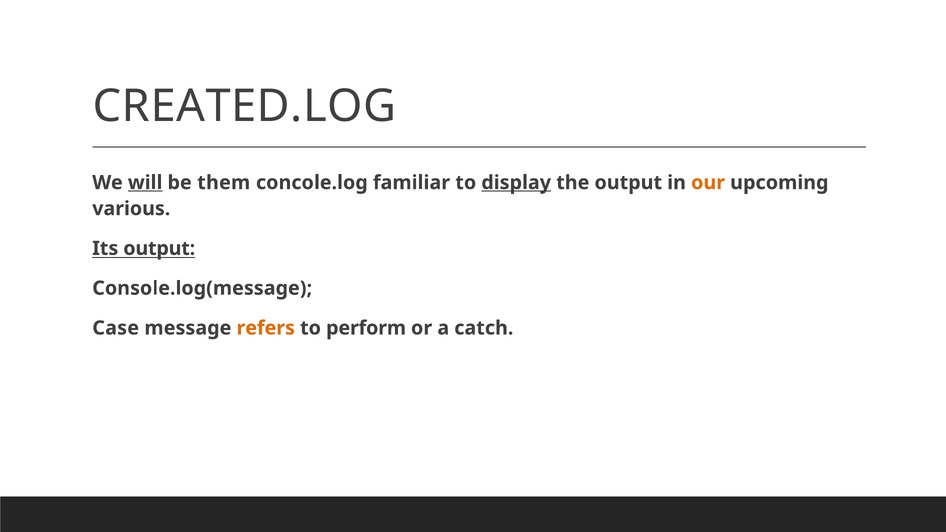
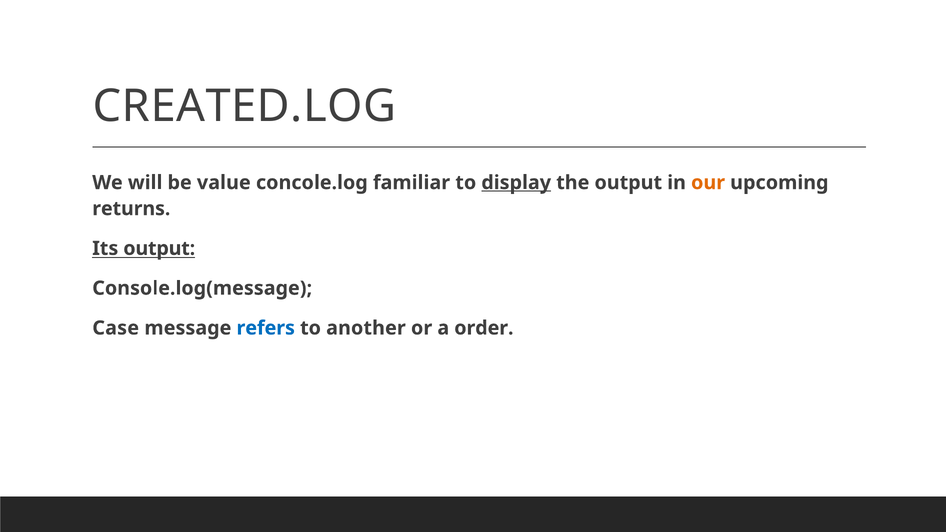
will underline: present -> none (145, 183)
them: them -> value (224, 183)
various: various -> returns (131, 209)
refers colour: orange -> blue (266, 328)
perform: perform -> another (366, 328)
catch: catch -> order (484, 328)
